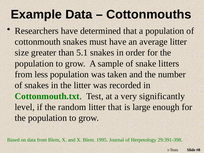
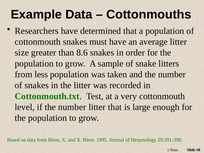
5.1: 5.1 -> 8.6 (82, 53)
very significantly: significantly -> cottonmouth (162, 96)
if the random: random -> number (72, 107)
